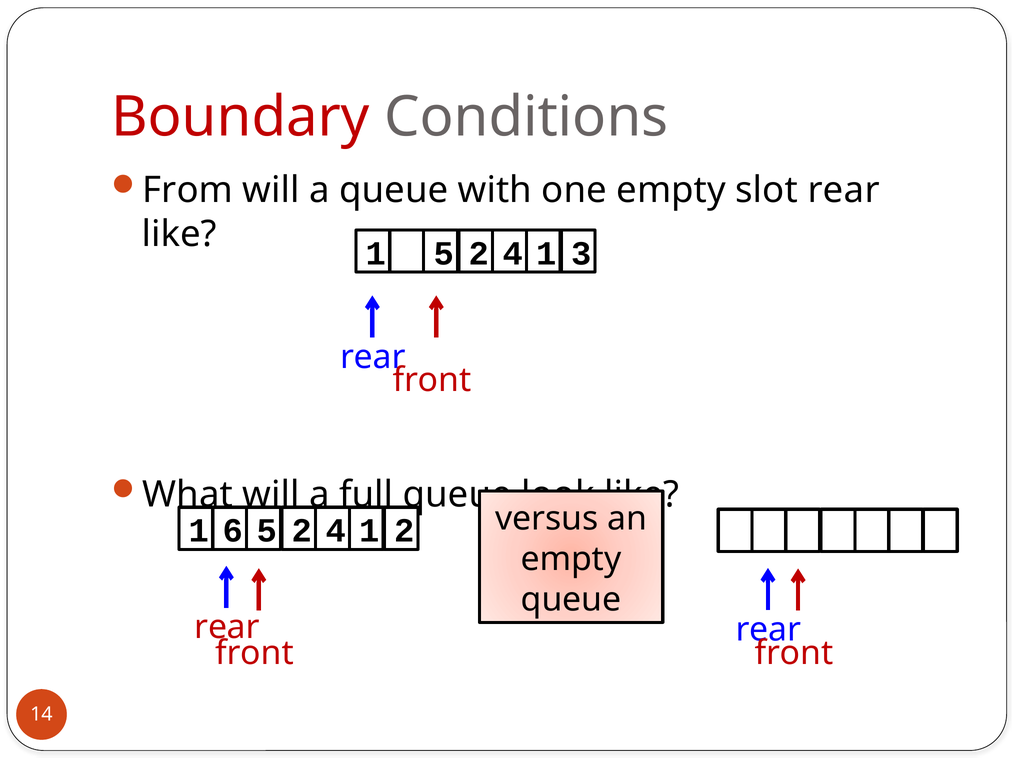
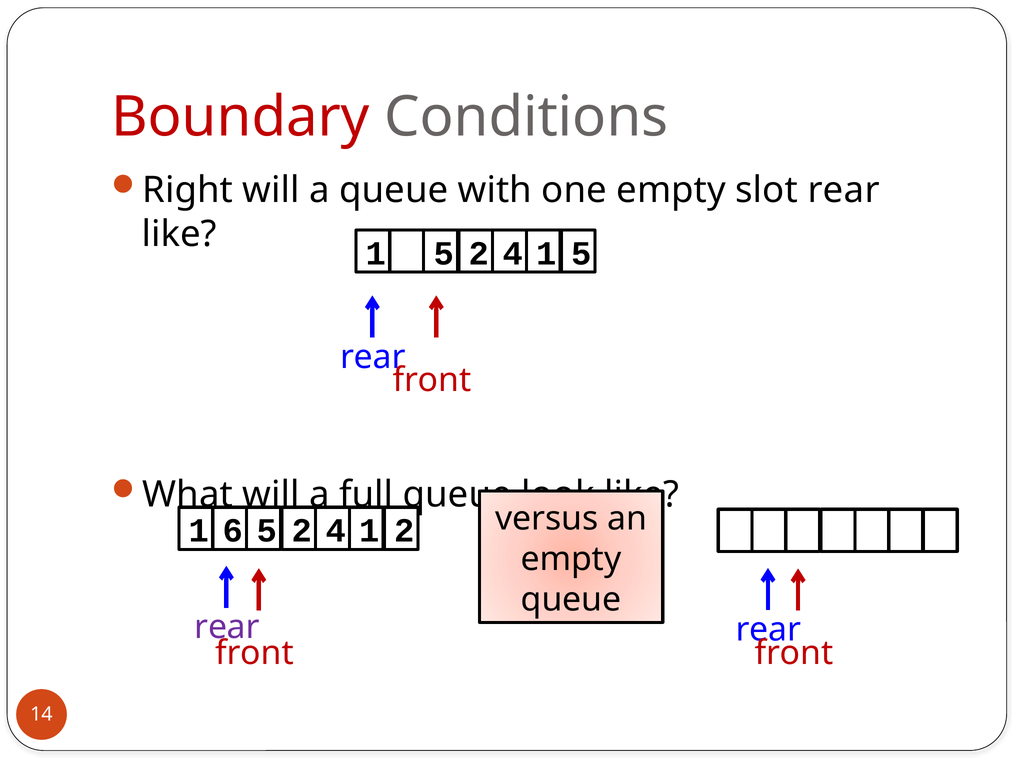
From: From -> Right (188, 190)
4 1 3: 3 -> 5 (581, 253)
rear colour: red -> purple (227, 627)
